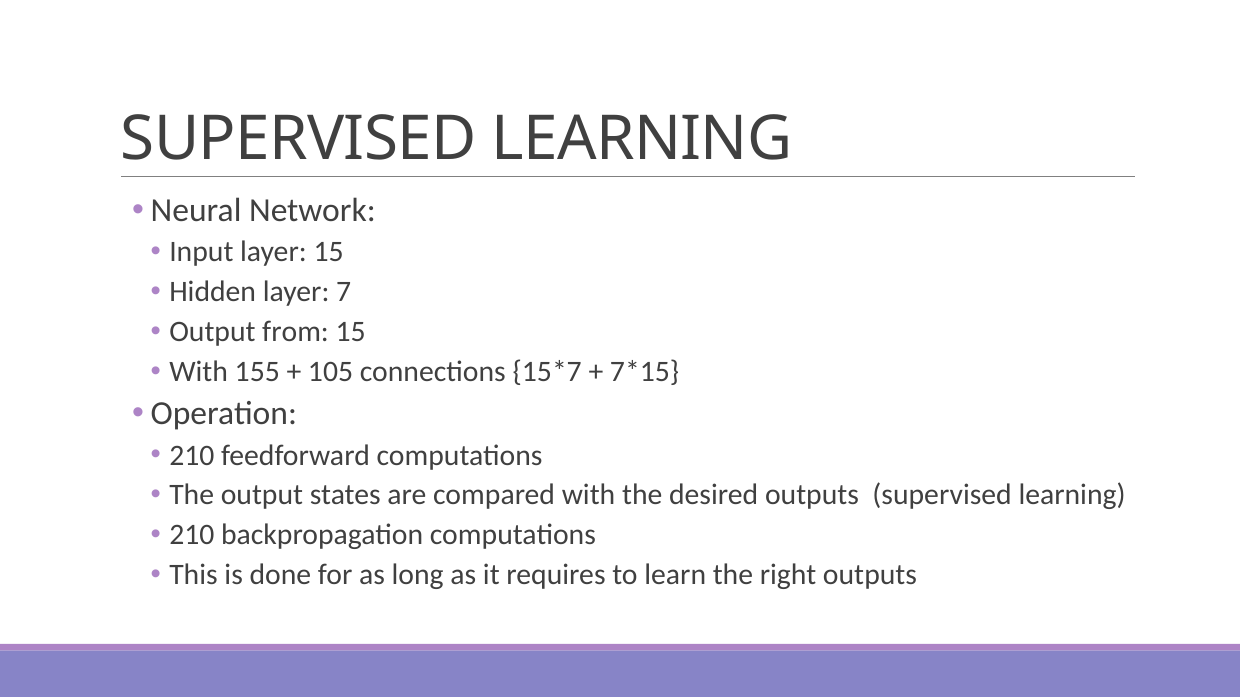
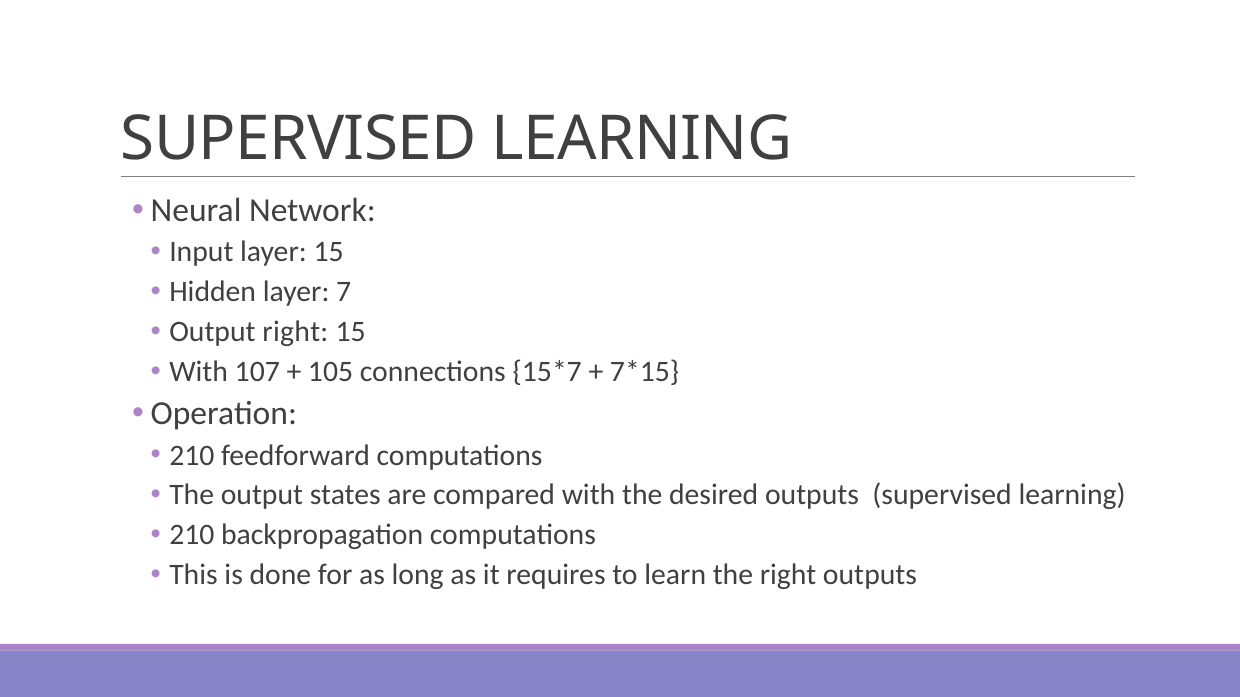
Output from: from -> right (295, 332)
155: 155 -> 107 (257, 372)
